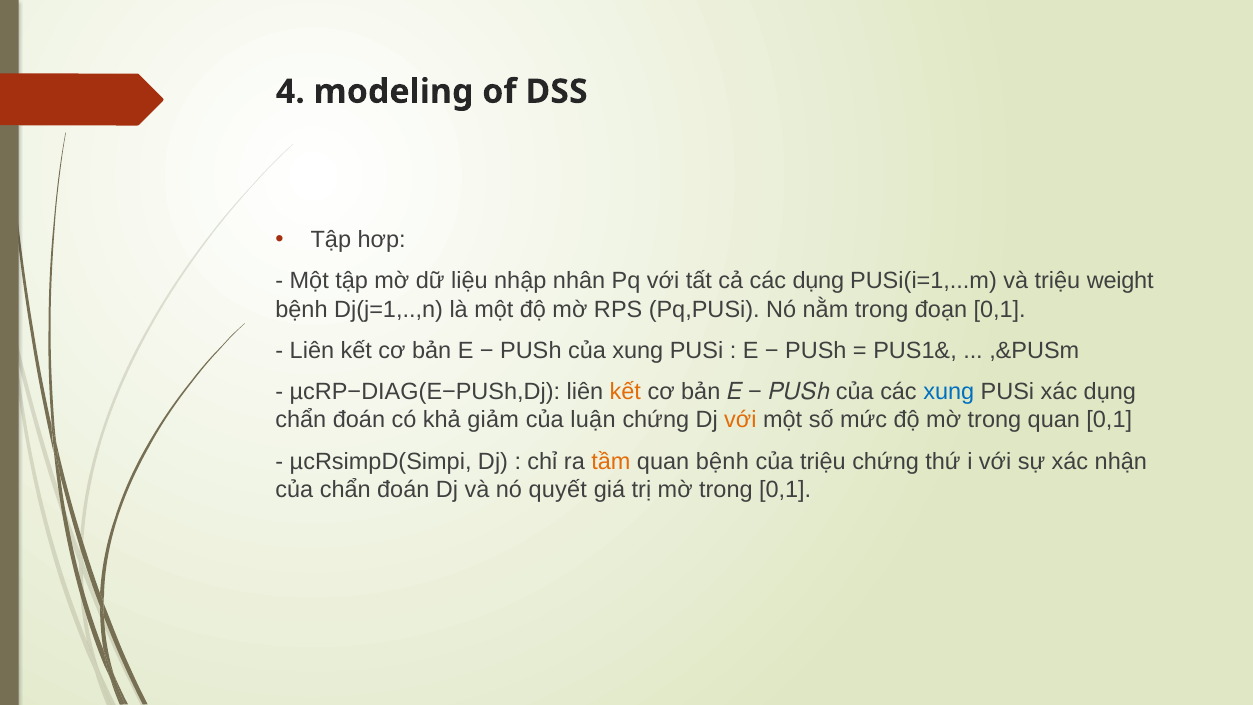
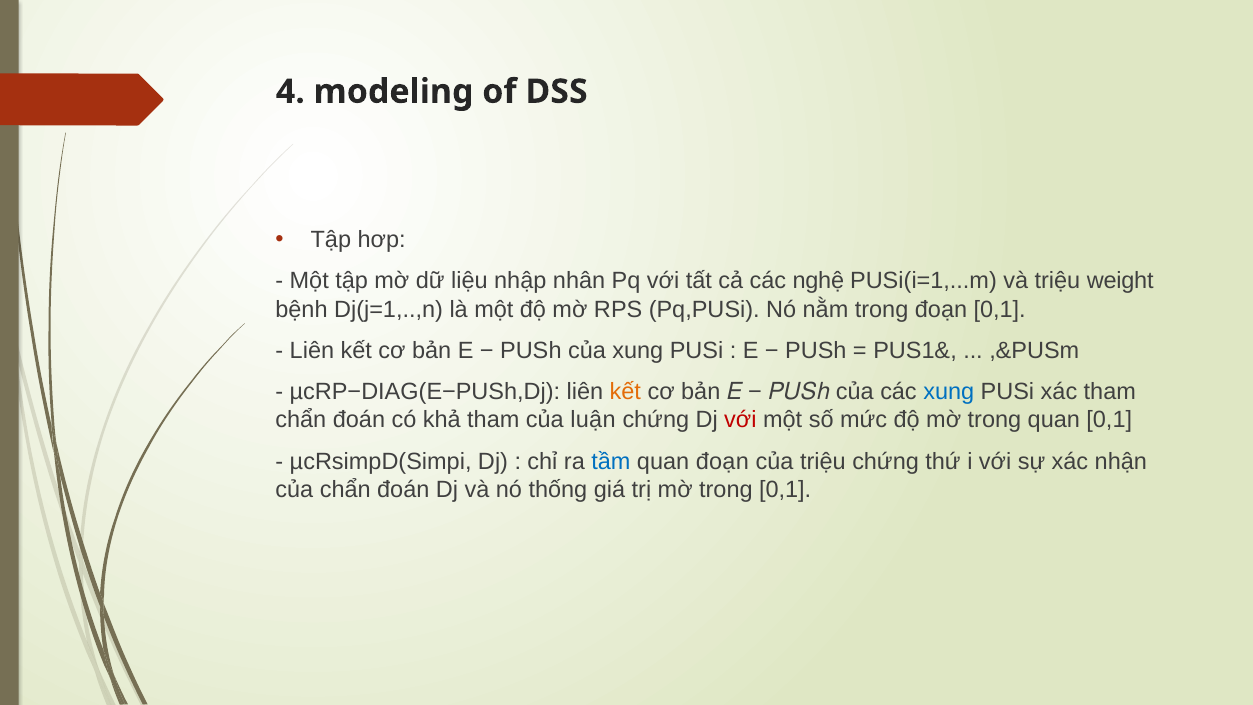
các dụng: dụng -> nghệ (818, 281)
xác dụng: dụng -> tham (1110, 392)
khả giảm: giảm -> tham (493, 420)
với colour: orange -> red (740, 420)
tầm colour: orange -> blue (611, 461)
quan bệnh: bệnh -> đoạn (722, 461)
quyết: quyết -> thống (558, 489)
